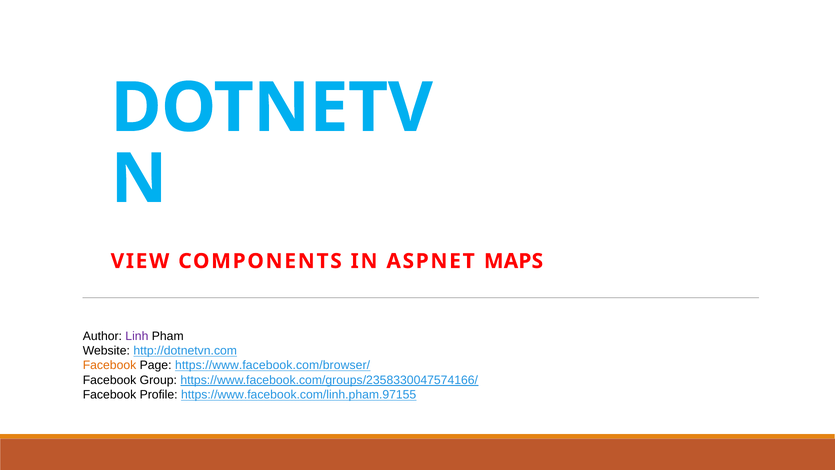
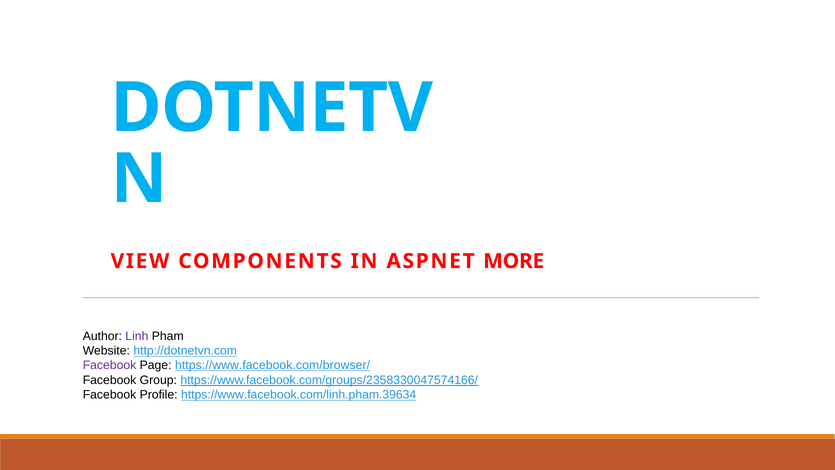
MAPS: MAPS -> MORE (514, 261)
Facebook colour: orange -> purple (110, 365)
https://www.facebook.com/linh.pham.97155: https://www.facebook.com/linh.pham.97155 -> https://www.facebook.com/linh.pham.39634 (299, 394)
